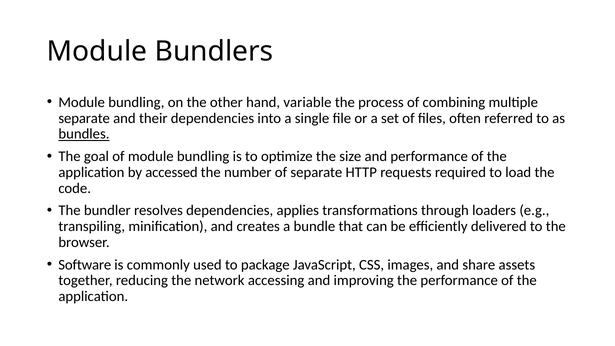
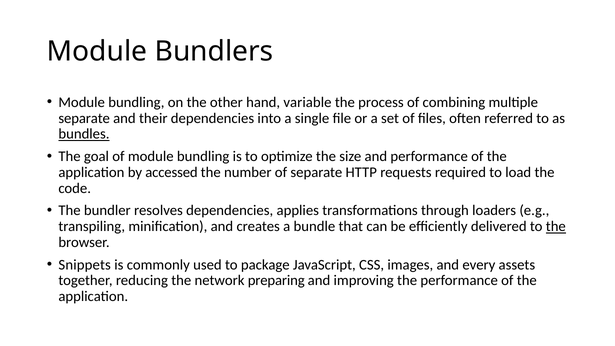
the underline: none -> present (556, 226)
Software: Software -> Snippets (85, 265)
share: share -> every (479, 265)
accessing: accessing -> preparing (276, 281)
